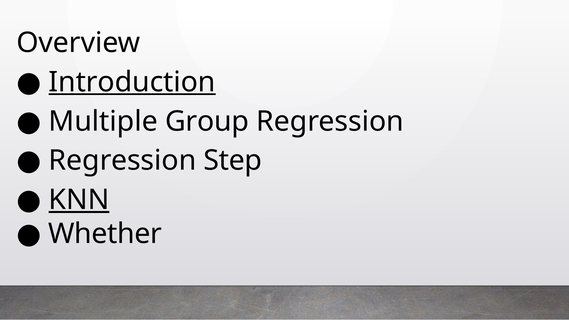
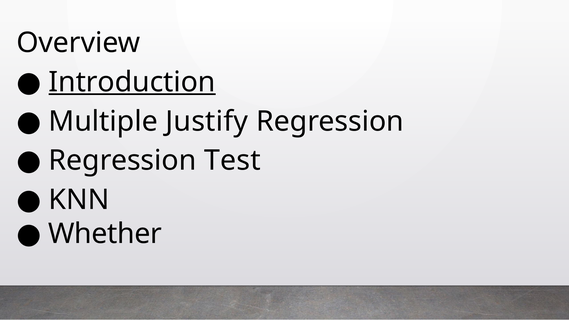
Group: Group -> Justify (207, 121)
Step: Step -> Test (232, 161)
KNN underline: present -> none (79, 200)
